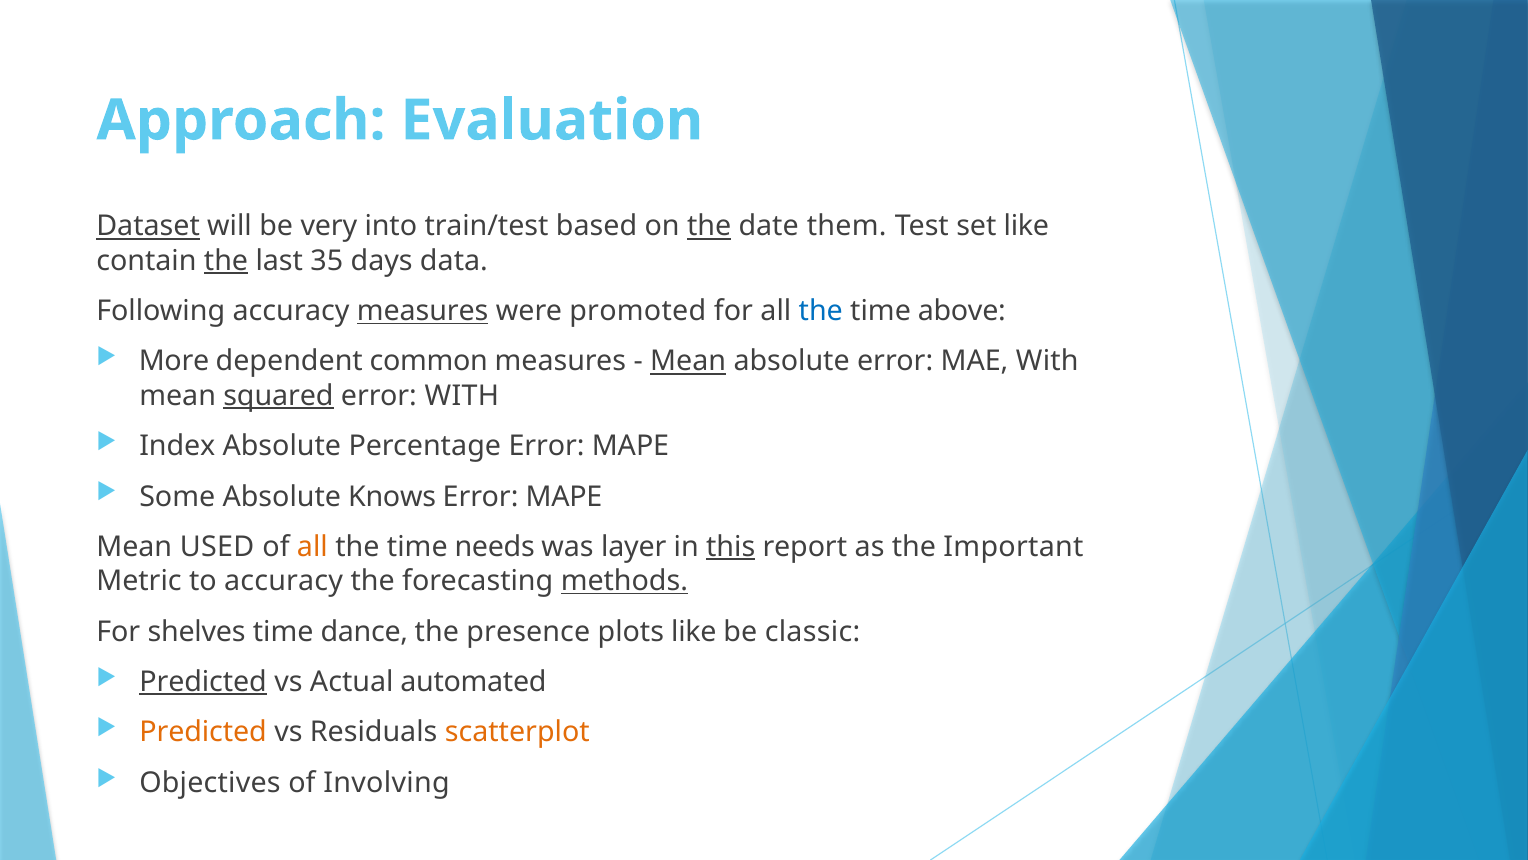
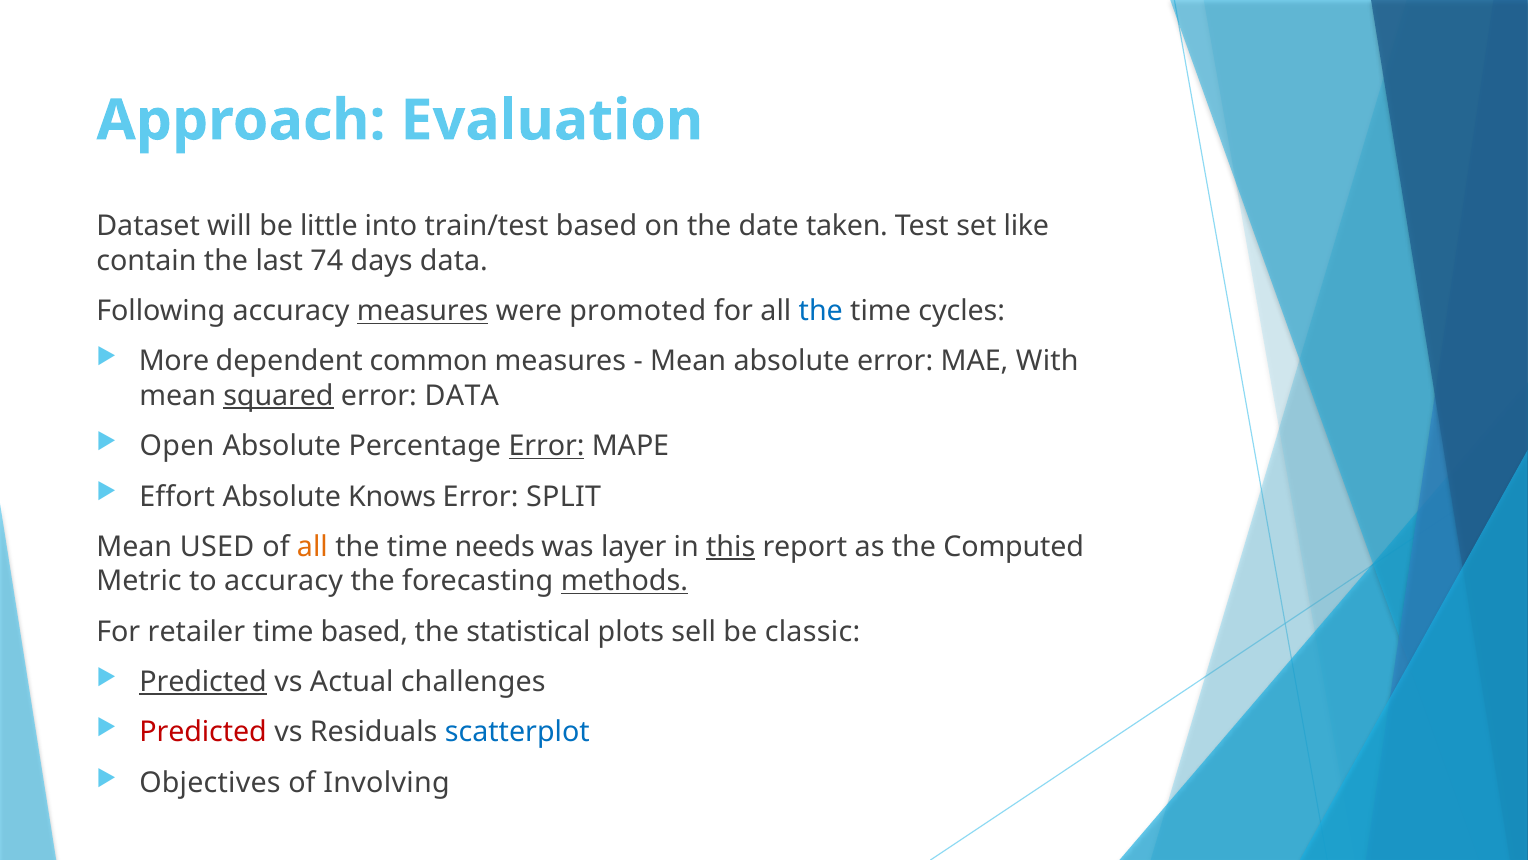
Dataset underline: present -> none (148, 226)
very: very -> little (329, 226)
the underline: present -> none (709, 226)
them: them -> taken (847, 226)
the underline: present -> none (226, 261)
35: 35 -> 74 (327, 261)
above: above -> cycles (962, 311)
Mean underline: present -> none (688, 361)
error WITH: WITH -> DATA (462, 396)
Index: Index -> Open (177, 446)
Error underline: none -> present (547, 446)
Some: Some -> Effort (177, 496)
MAPE: MAPE -> SPLIT (564, 496)
Important: Important -> Computed (1014, 547)
shelves: shelves -> retailer (196, 631)
time dance: dance -> based (364, 631)
presence: presence -> statistical (529, 631)
plots like: like -> sell (694, 631)
automated: automated -> challenges (473, 682)
Predicted colour: orange -> red (203, 732)
scatterplot colour: orange -> blue (517, 732)
